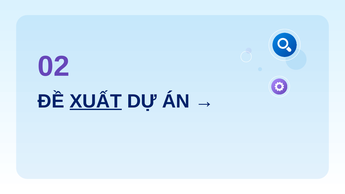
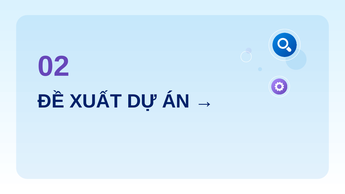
XUẤT underline: present -> none (96, 101)
